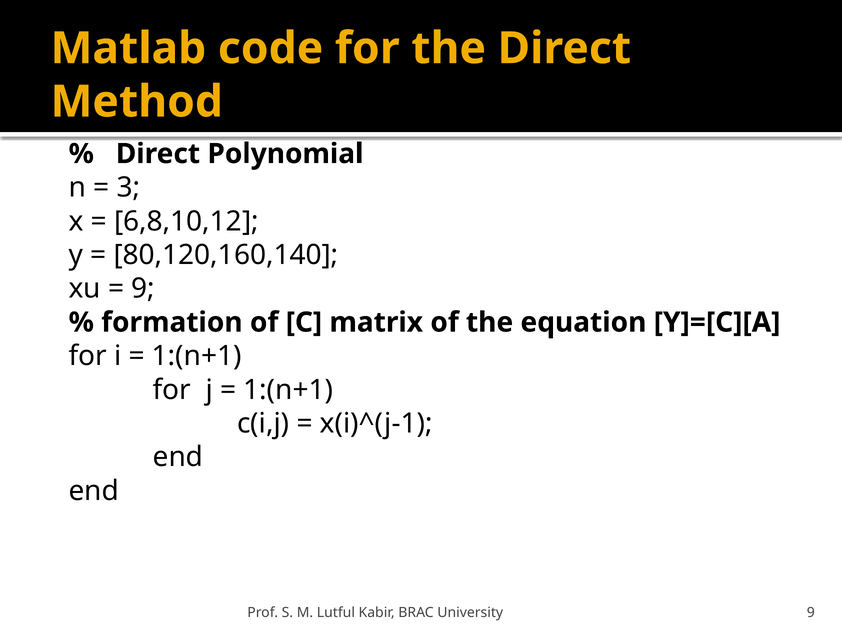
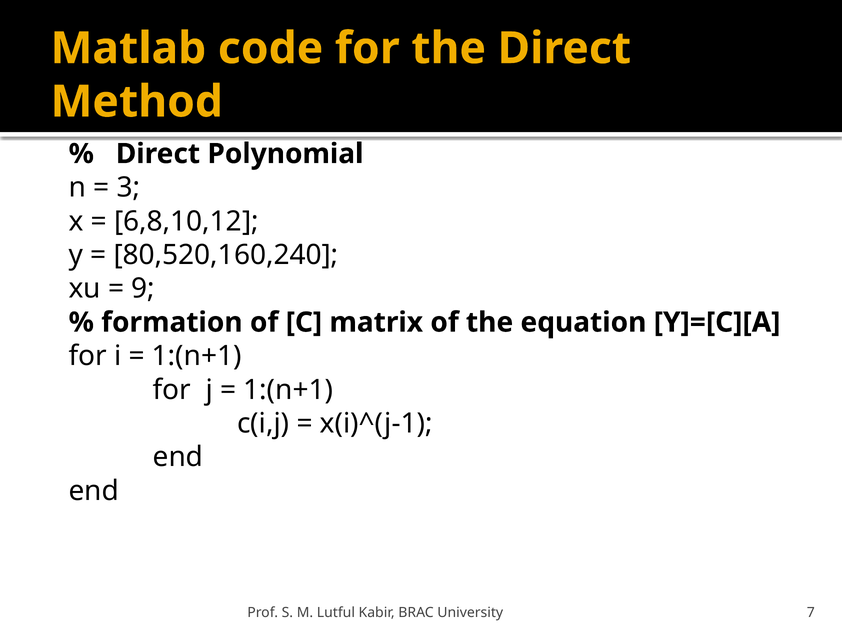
80,120,160,140: 80,120,160,140 -> 80,520,160,240 (226, 255)
University 9: 9 -> 7 (811, 612)
